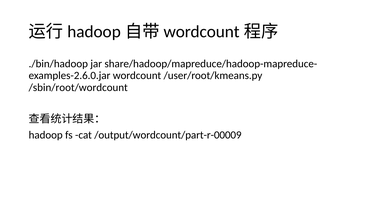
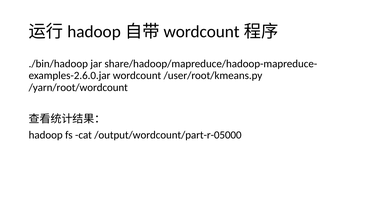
/sbin/root/wordcount: /sbin/root/wordcount -> /yarn/root/wordcount (78, 87)
/output/wordcount/part-r-00009: /output/wordcount/part-r-00009 -> /output/wordcount/part-r-05000 (168, 135)
